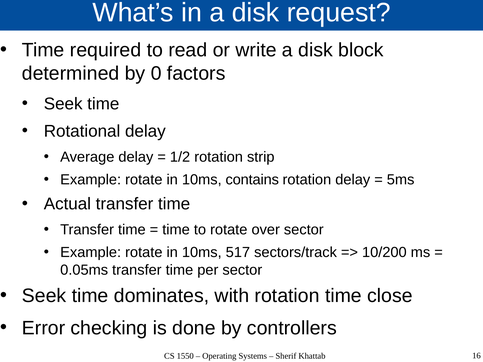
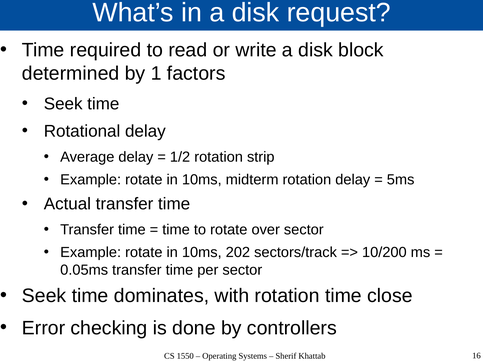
0: 0 -> 1 (156, 74)
contains: contains -> midterm (252, 180)
517: 517 -> 202 (238, 253)
